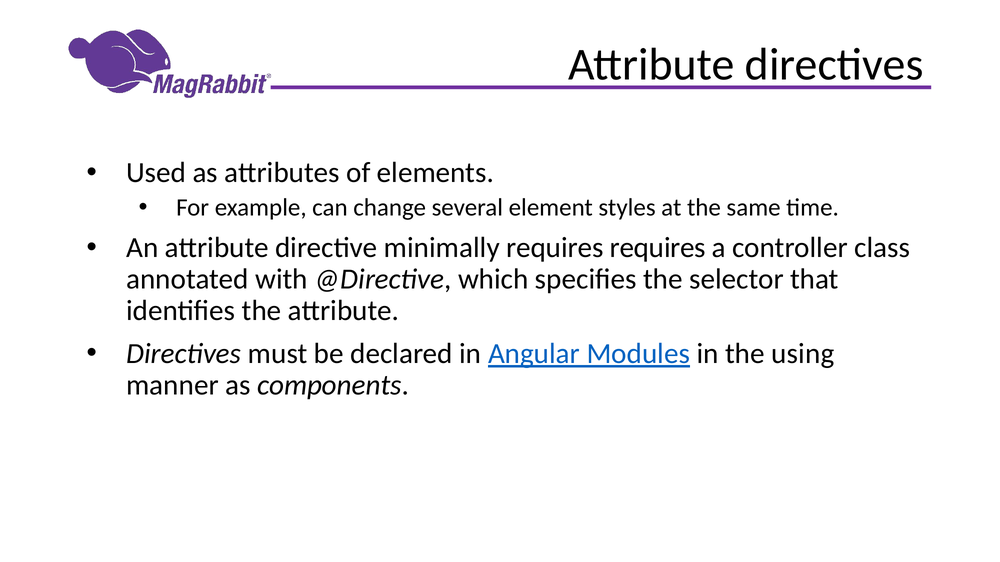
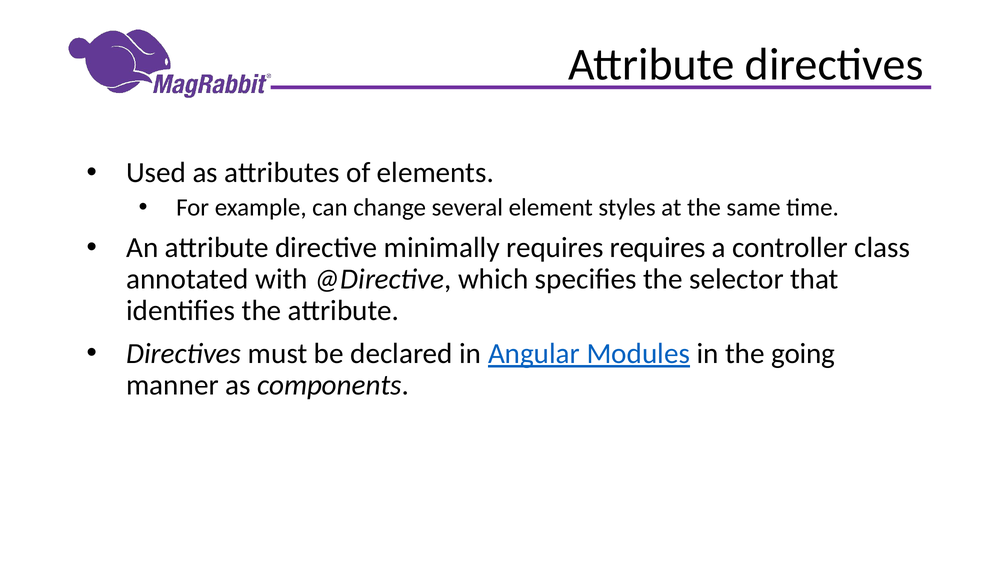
using: using -> going (803, 354)
